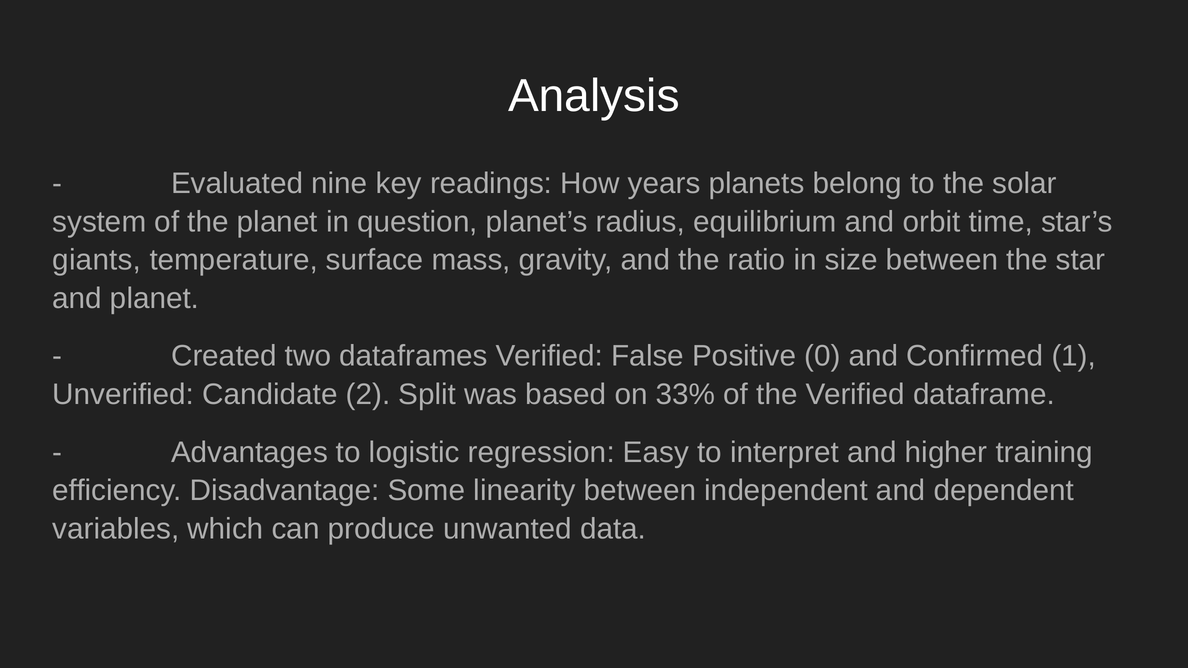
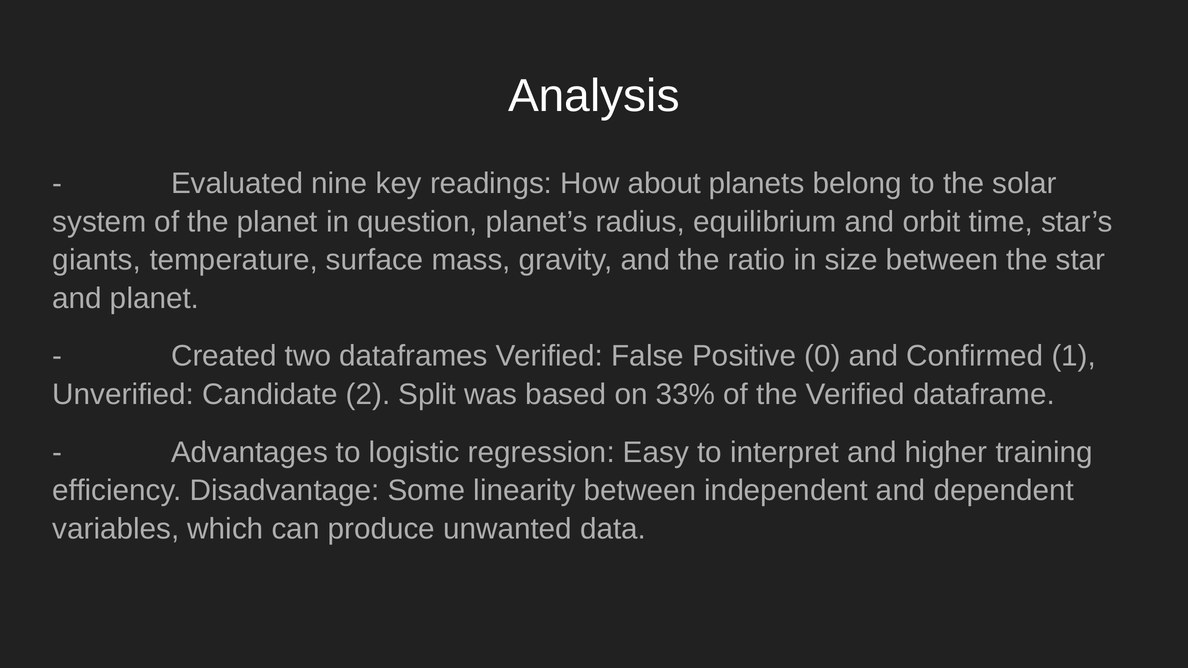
years: years -> about (664, 184)
